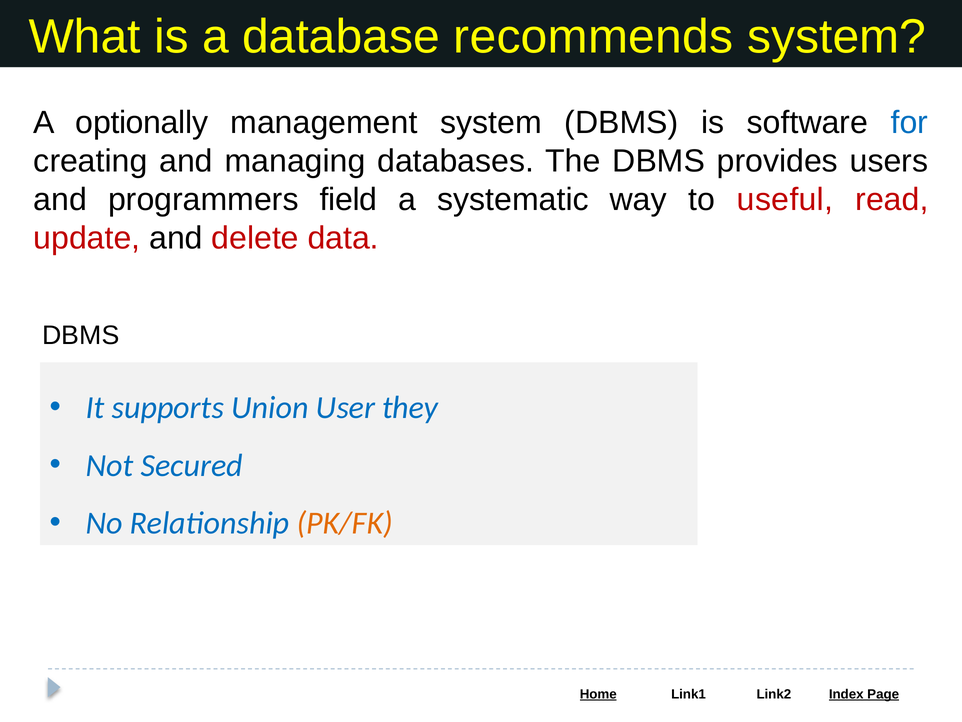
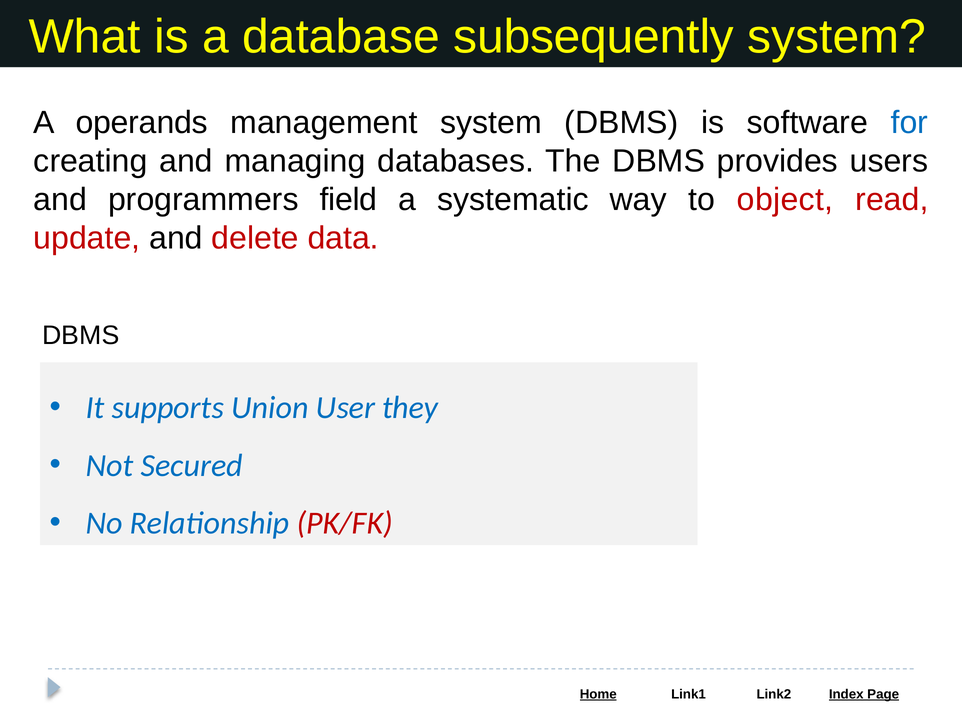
recommends: recommends -> subsequently (594, 37)
optionally: optionally -> operands (142, 122)
useful: useful -> object (785, 199)
PK/FK colour: orange -> red (345, 523)
